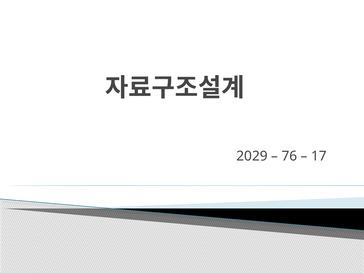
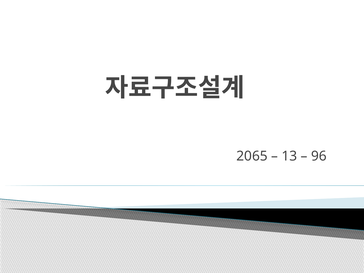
2029: 2029 -> 2065 (252, 156)
76: 76 -> 13 (289, 156)
17: 17 -> 96 (319, 156)
